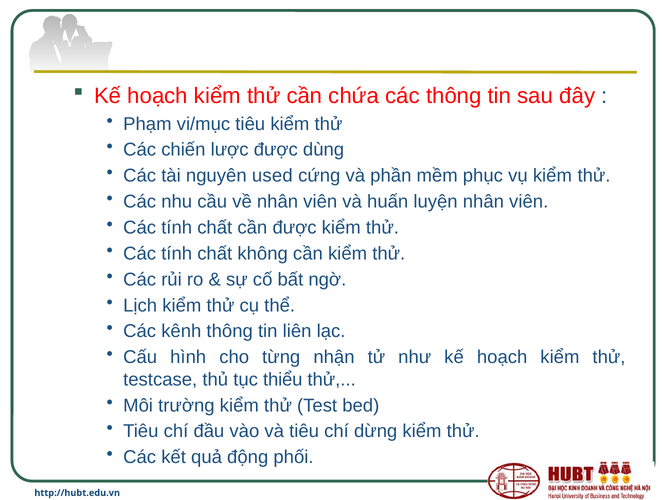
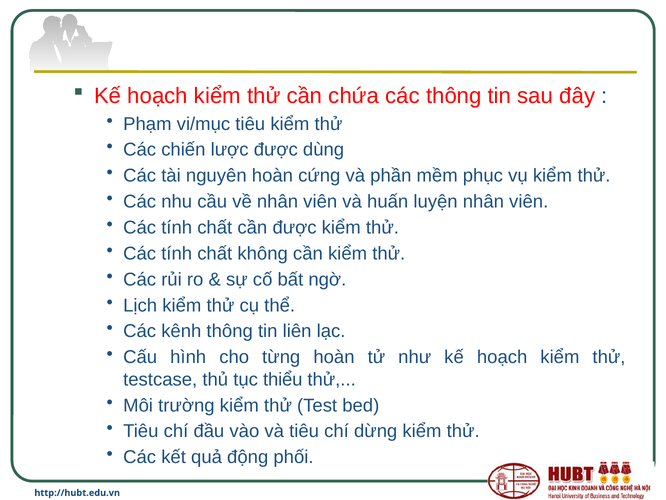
nguyên used: used -> hoàn (272, 176)
từng nhận: nhận -> hoàn (334, 357)
